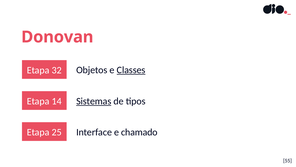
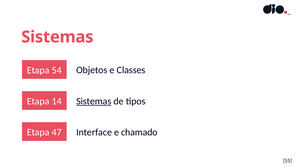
Donovan: Donovan -> Sistemas (57, 37)
32: 32 -> 54 (57, 70)
Classes underline: present -> none (131, 70)
25: 25 -> 47 (57, 132)
